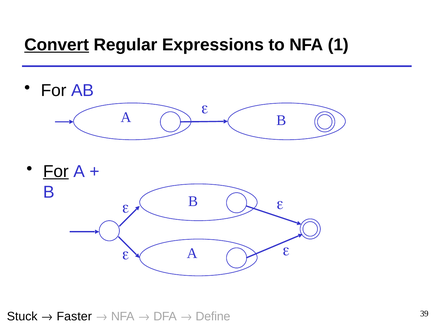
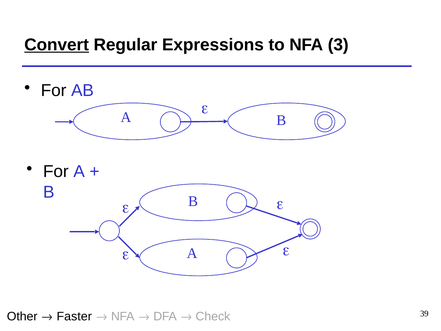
1: 1 -> 3 (338, 45)
For underline: present -> none (56, 171)
Stuck: Stuck -> Other (22, 316)
Define: Define -> Check (213, 316)
